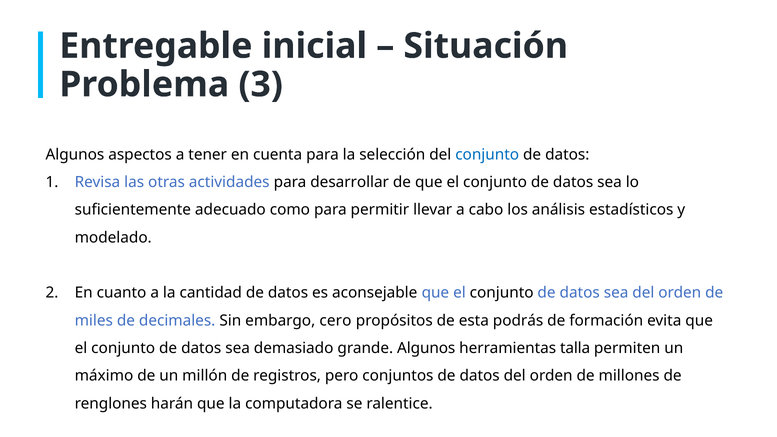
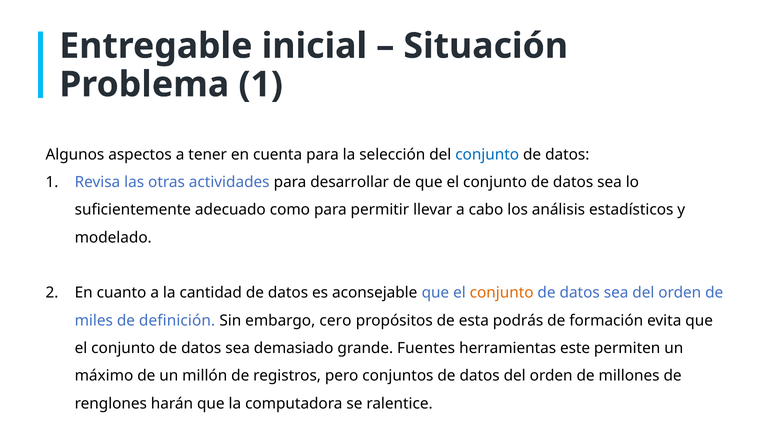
Problema 3: 3 -> 1 (261, 85)
conjunto colour: black -> orange (502, 293)
decimales: decimales -> definición (177, 320)
grande Algunos: Algunos -> Fuentes (426, 348)
talla: talla -> este (575, 348)
